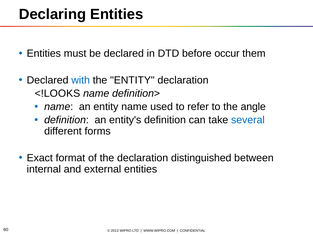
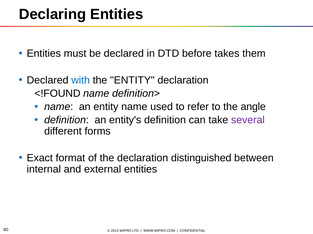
occur: occur -> takes (227, 54)
<!LOOKS: <!LOOKS -> <!FOUND (57, 94)
several colour: blue -> purple (248, 120)
